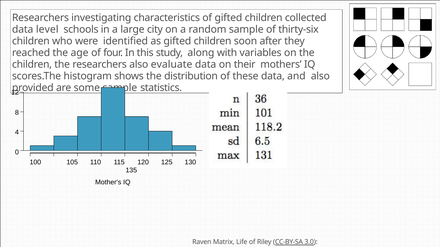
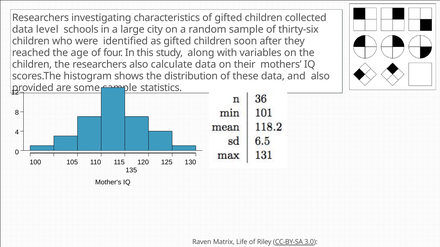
evaluate: evaluate -> calculate (172, 64)
